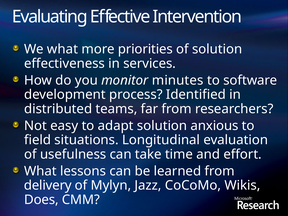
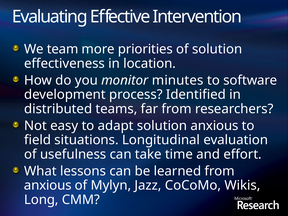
We what: what -> team (63, 49)
services: services -> location (150, 63)
delivery: delivery -> anxious (48, 185)
Does: Does -> Long (41, 200)
